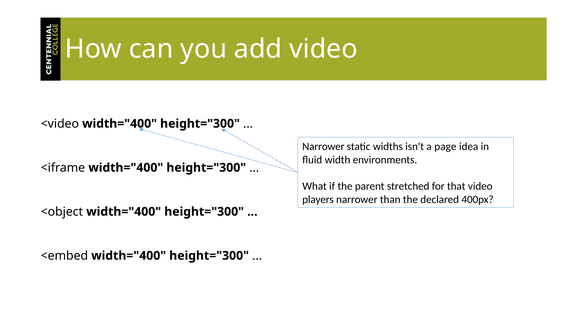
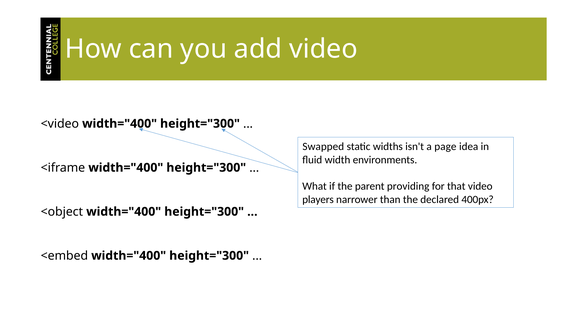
Narrower: Narrower -> Swapped (323, 147)
stretched: stretched -> providing (408, 186)
